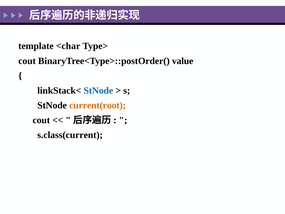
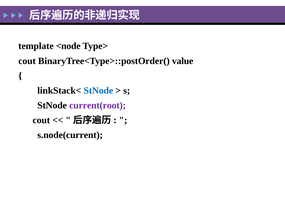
<char: <char -> <node (68, 46)
current(root colour: orange -> purple (98, 105)
s.class(current: s.class(current -> s.node(current (70, 135)
